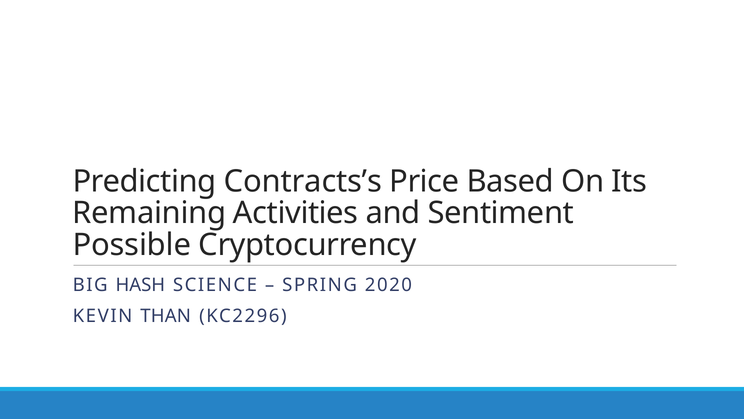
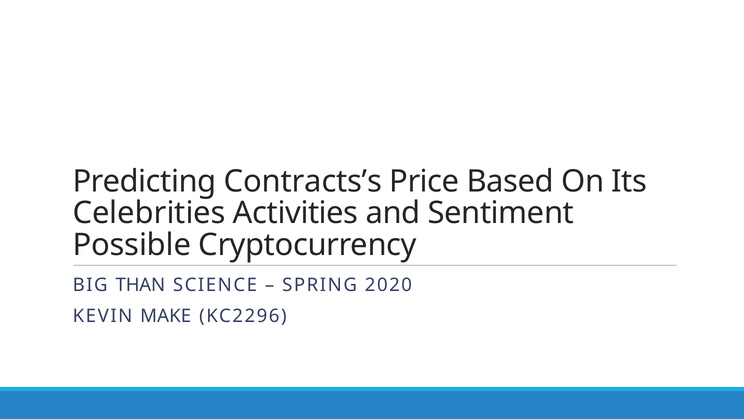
Remaining: Remaining -> Celebrities (149, 213)
HASH: HASH -> THAN (140, 285)
THAN: THAN -> MAKE (166, 316)
